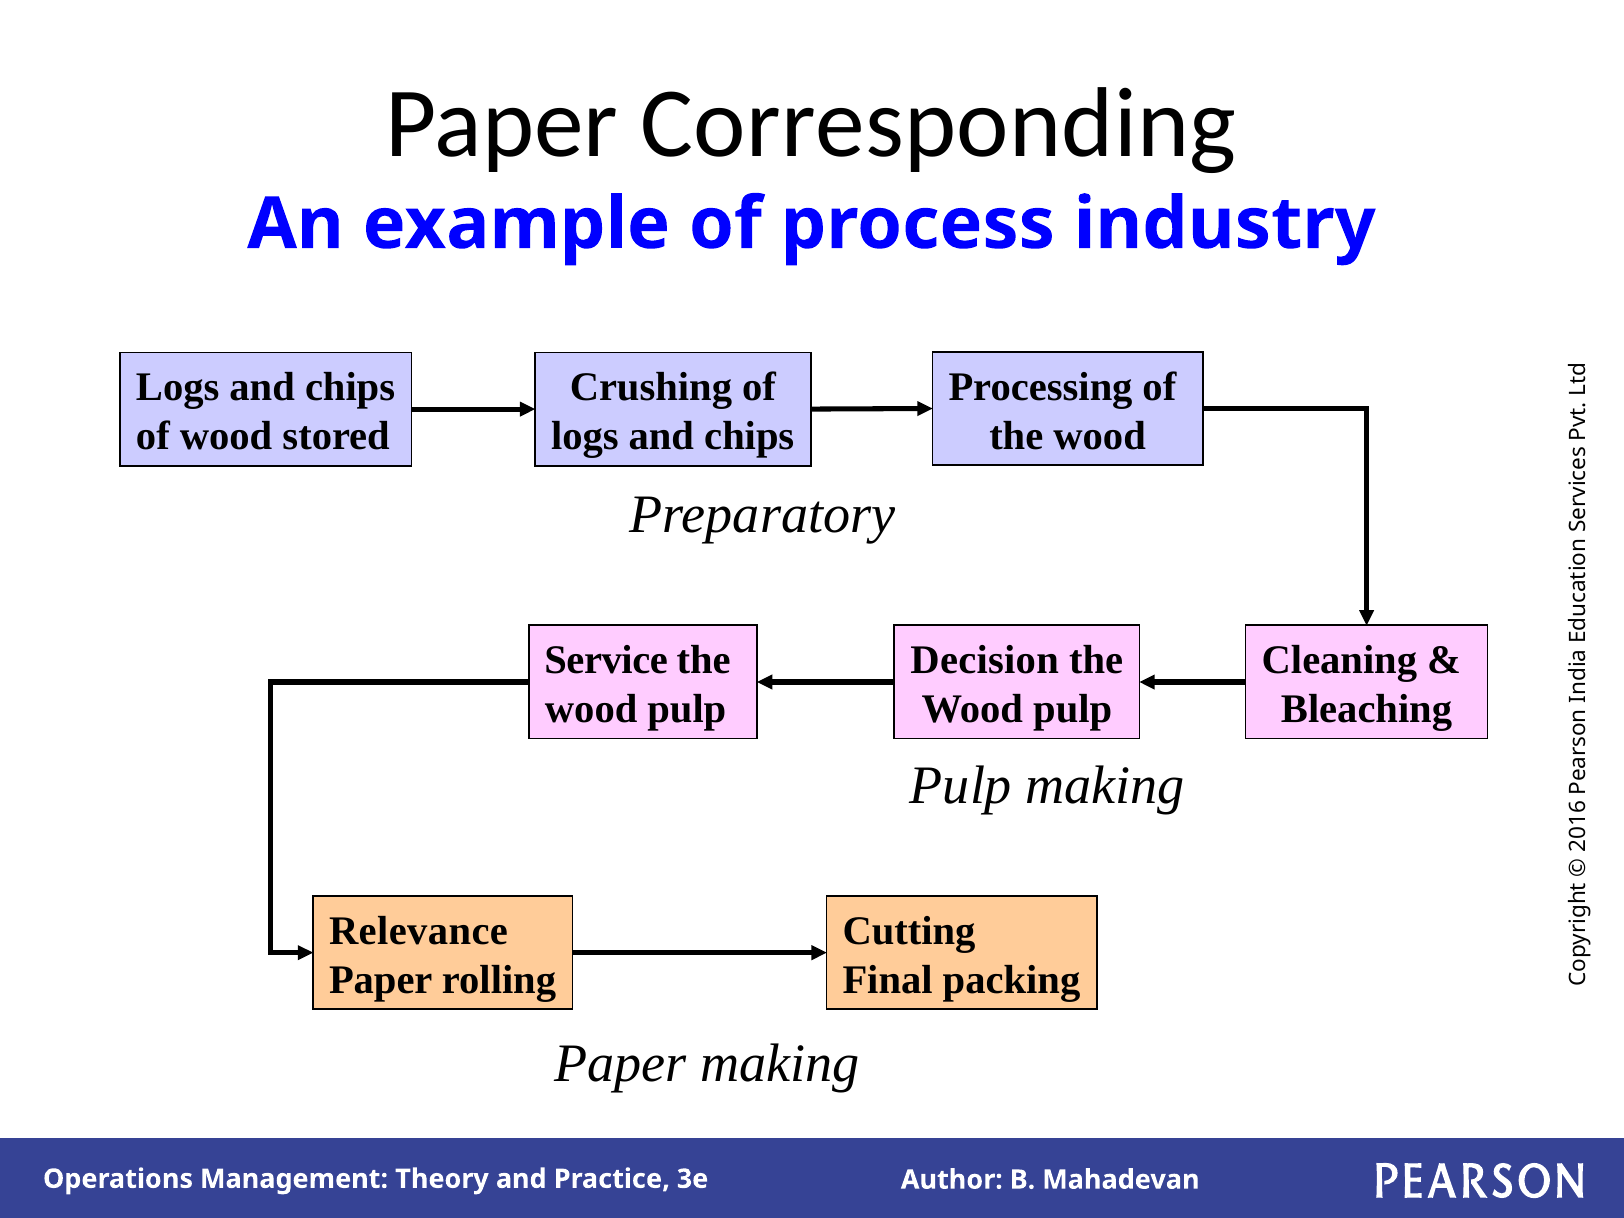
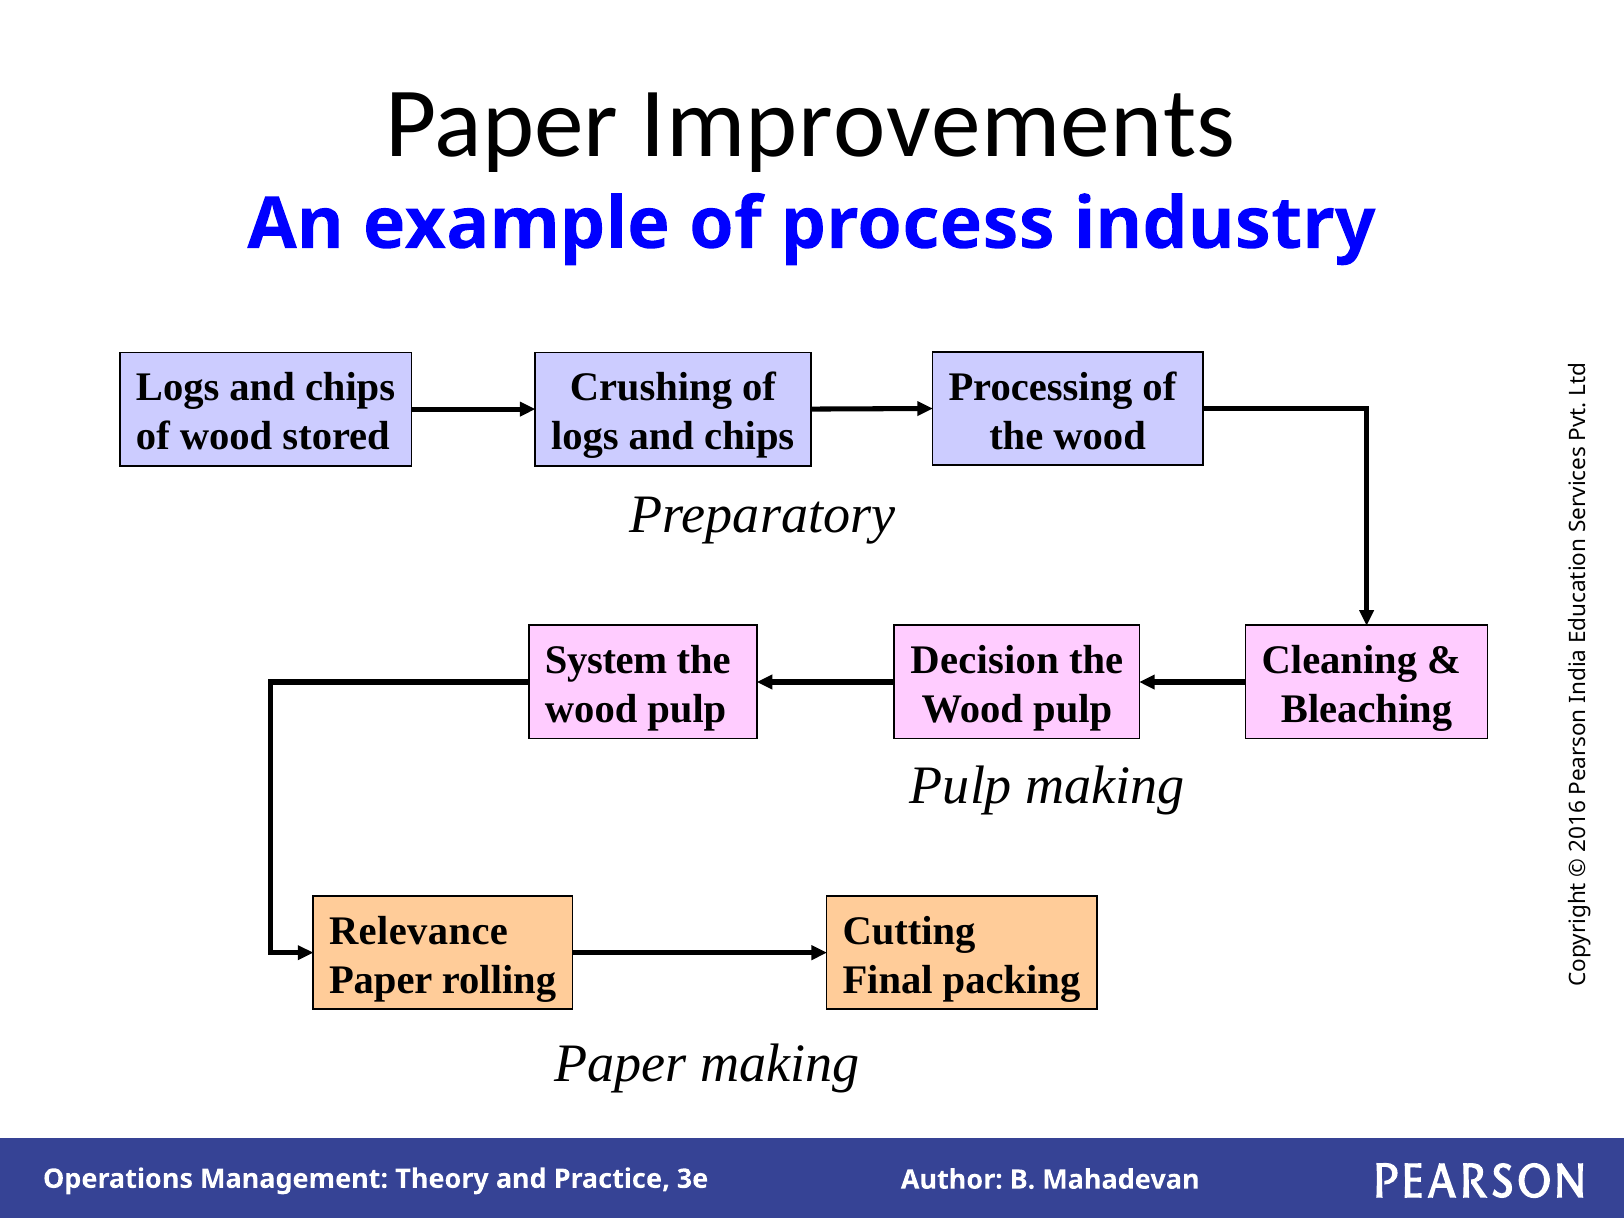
Corresponding: Corresponding -> Improvements (938, 123)
Service: Service -> System (606, 660)
